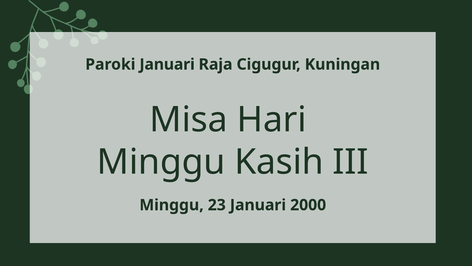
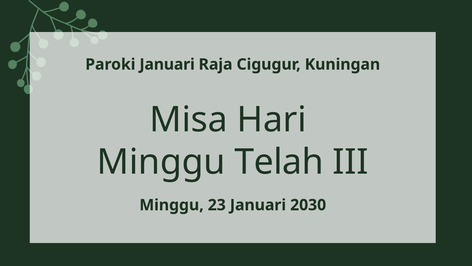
Kasih: Kasih -> Telah (279, 162)
2000: 2000 -> 2030 (308, 205)
